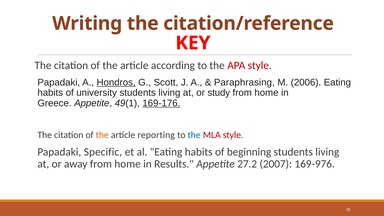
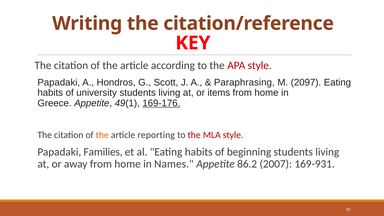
Hondros underline: present -> none (116, 82)
2006: 2006 -> 2097 (306, 82)
study: study -> items (219, 93)
the colour: blue -> red (194, 135)
Specific: Specific -> Families (103, 152)
Results: Results -> Names (174, 164)
27.2: 27.2 -> 86.2 (247, 164)
169-976: 169-976 -> 169-931 (315, 164)
